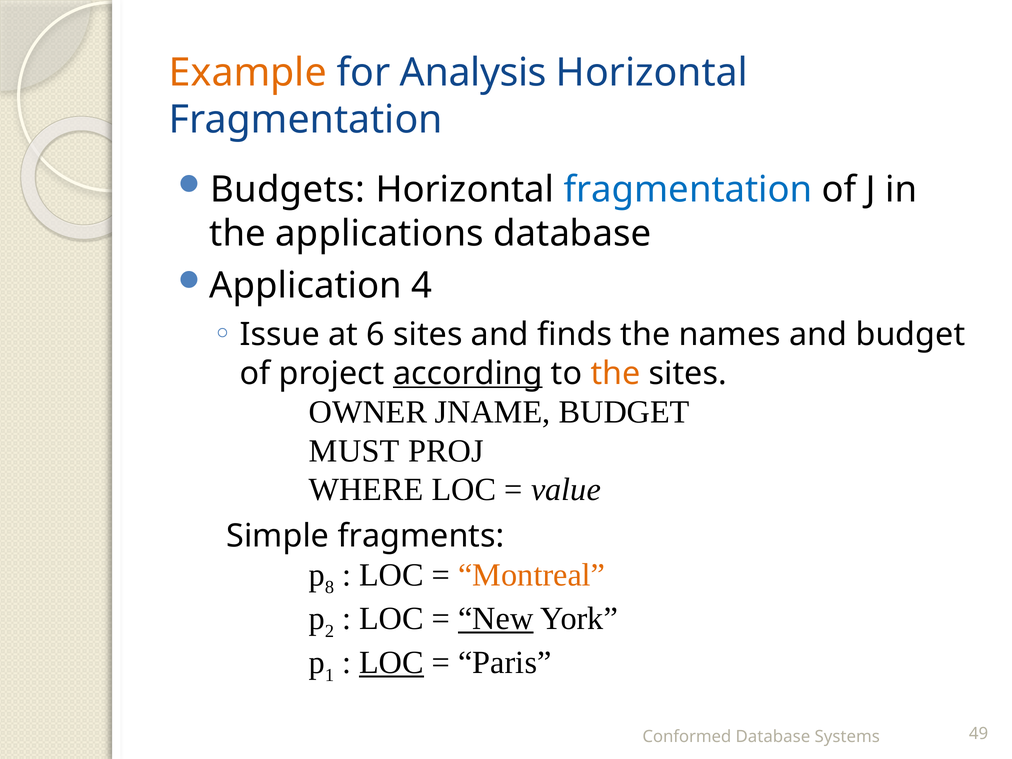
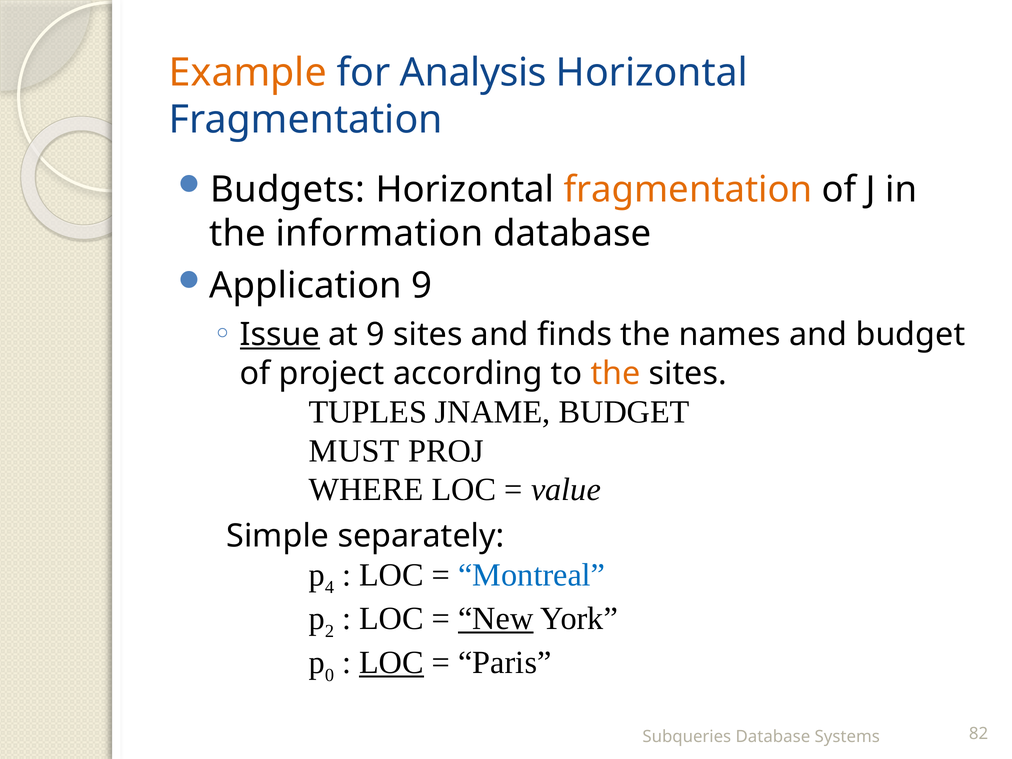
fragmentation colour: blue -> orange (688, 190)
applications: applications -> information (379, 234)
Application 4: 4 -> 9 (422, 286)
Issue underline: none -> present (280, 335)
at 6: 6 -> 9 (376, 335)
according underline: present -> none (468, 373)
OWNER: OWNER -> TUPLES (368, 412)
fragments: fragments -> separately (421, 536)
8: 8 -> 4 (329, 587)
Montreal colour: orange -> blue (532, 575)
1: 1 -> 0 (329, 675)
Conformed: Conformed -> Subqueries (687, 737)
49: 49 -> 82 (979, 734)
